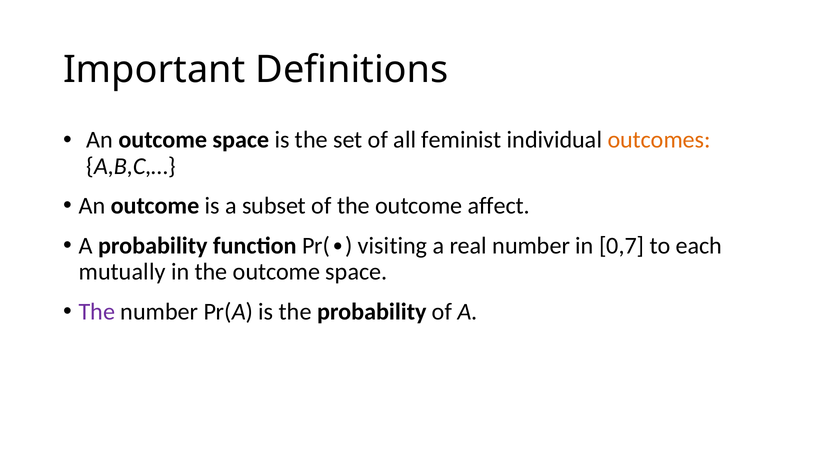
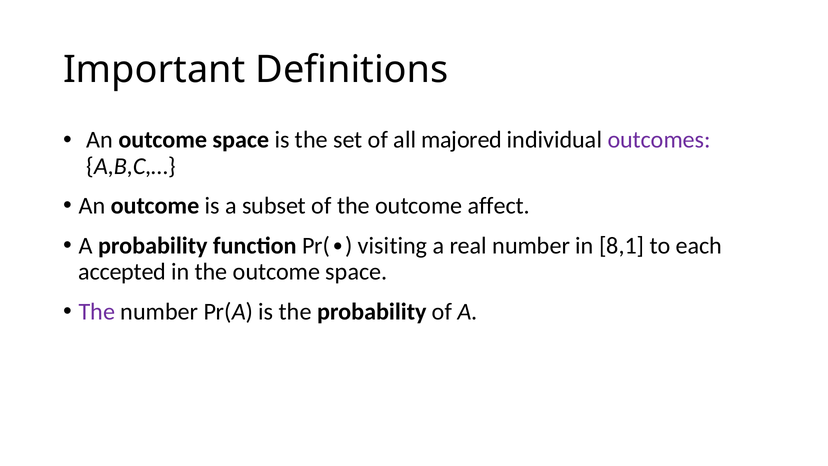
feminist: feminist -> majored (462, 140)
outcomes colour: orange -> purple (659, 140)
0,7: 0,7 -> 8,1 (622, 246)
mutually: mutually -> accepted (122, 272)
